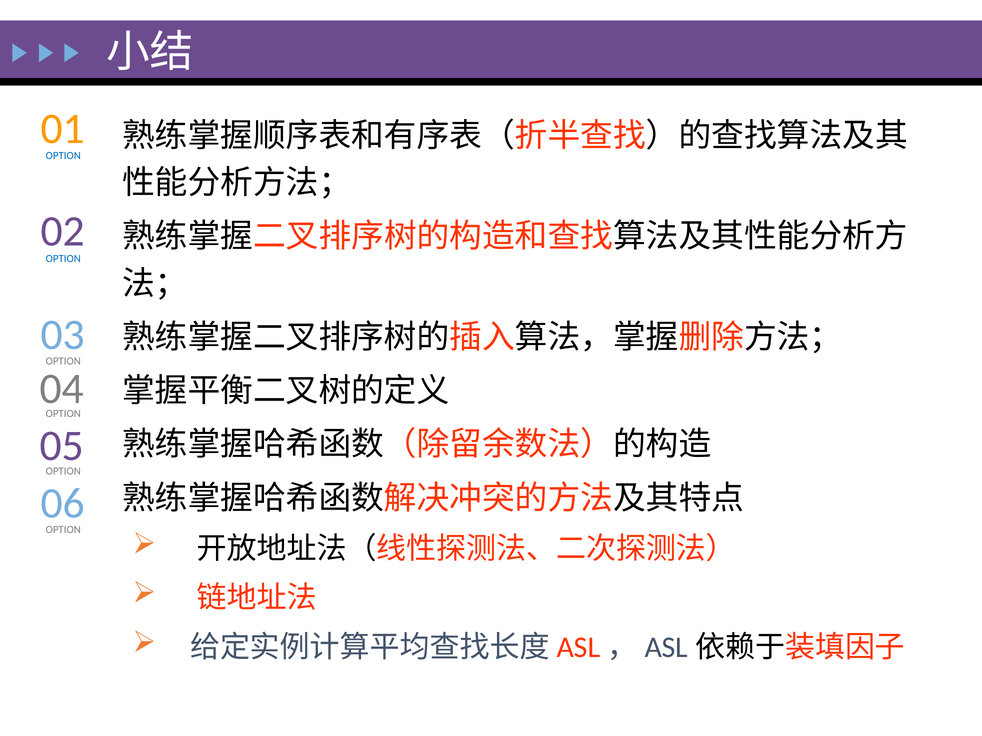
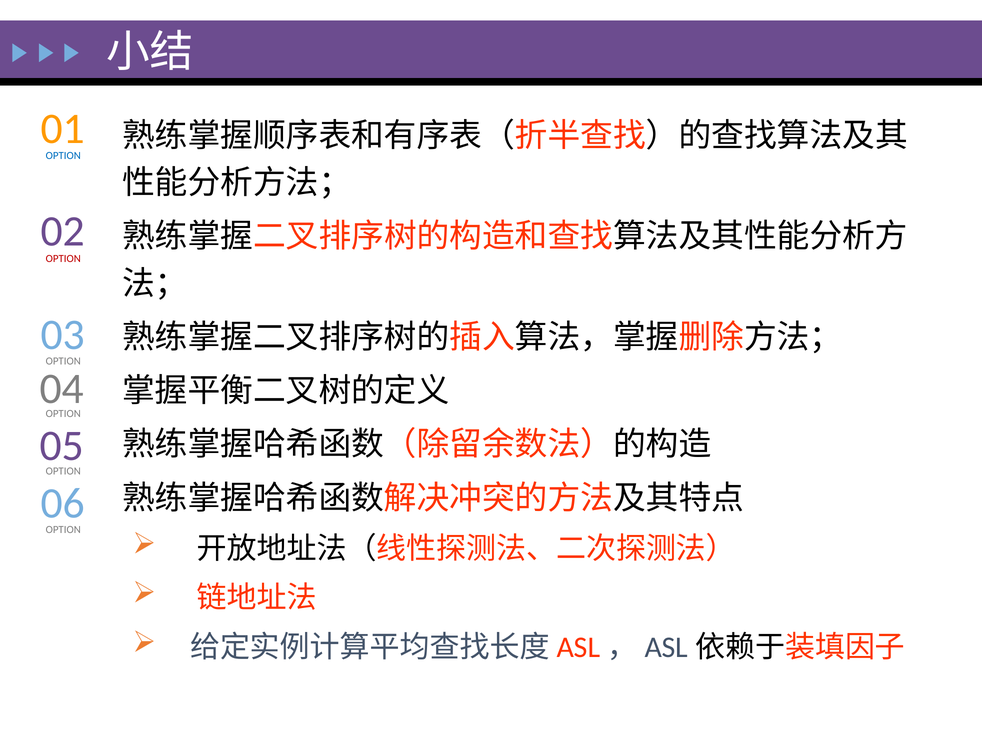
OPTION colour: blue -> red (63, 259)
